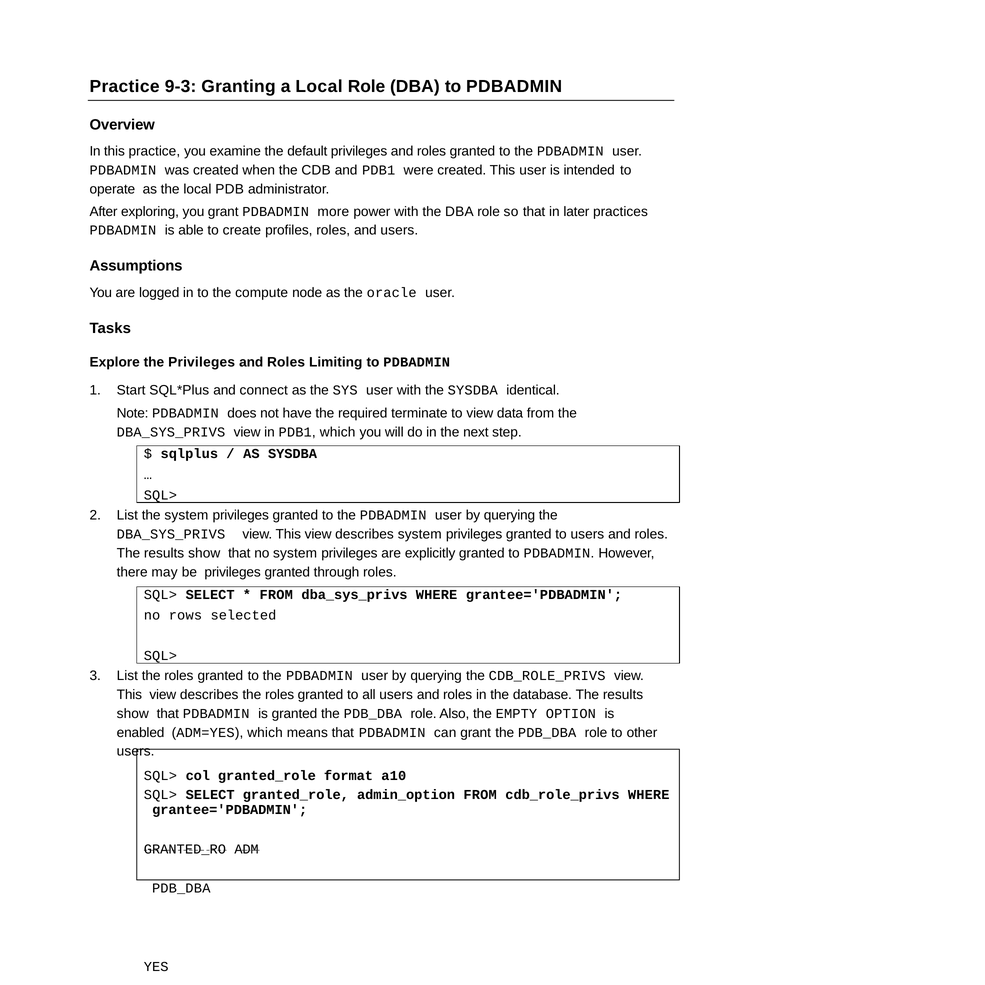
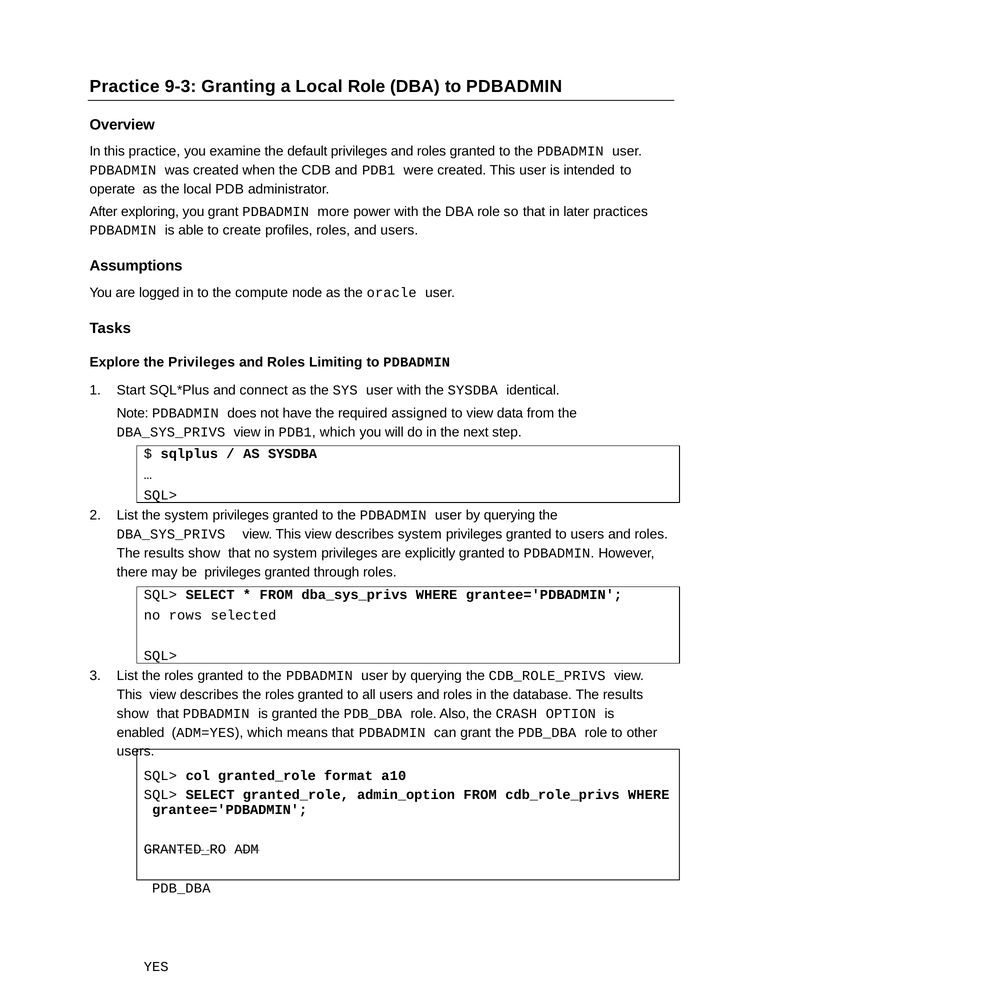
terminate: terminate -> assigned (419, 413)
EMPTY: EMPTY -> CRASH (516, 714)
